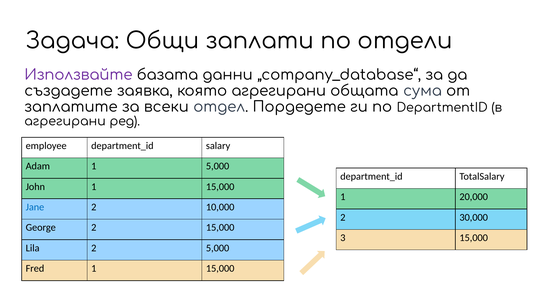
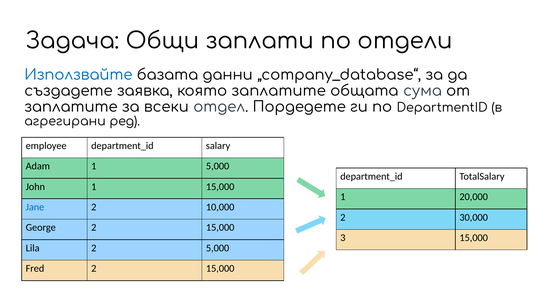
Използвайте colour: purple -> blue (78, 75)
която агрегирани: агрегирани -> заплатите (279, 91)
Fred 1: 1 -> 2 (94, 268)
